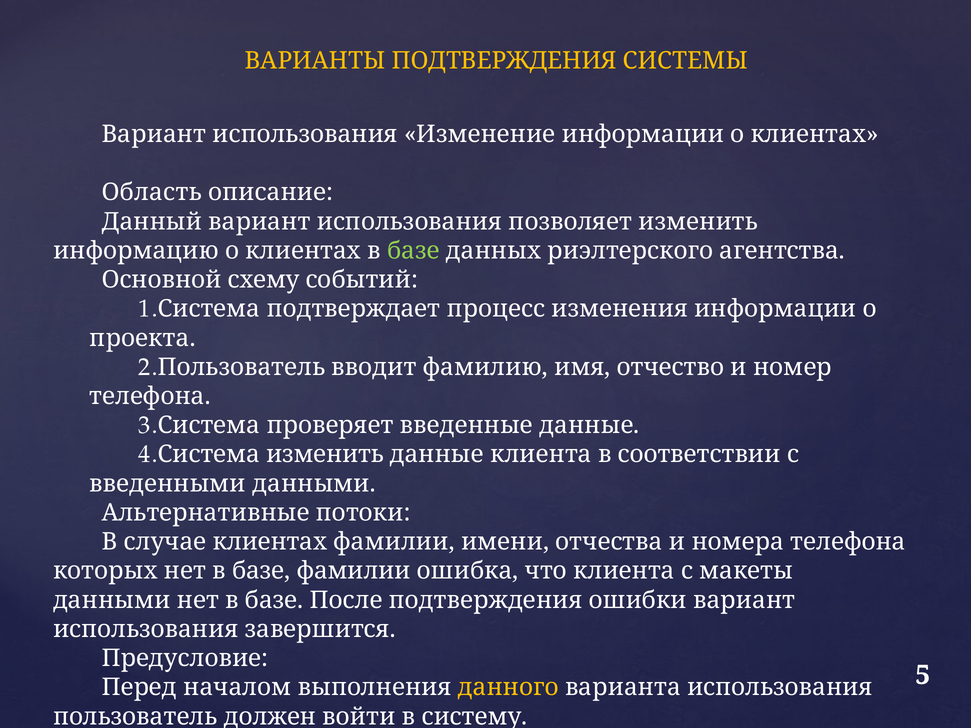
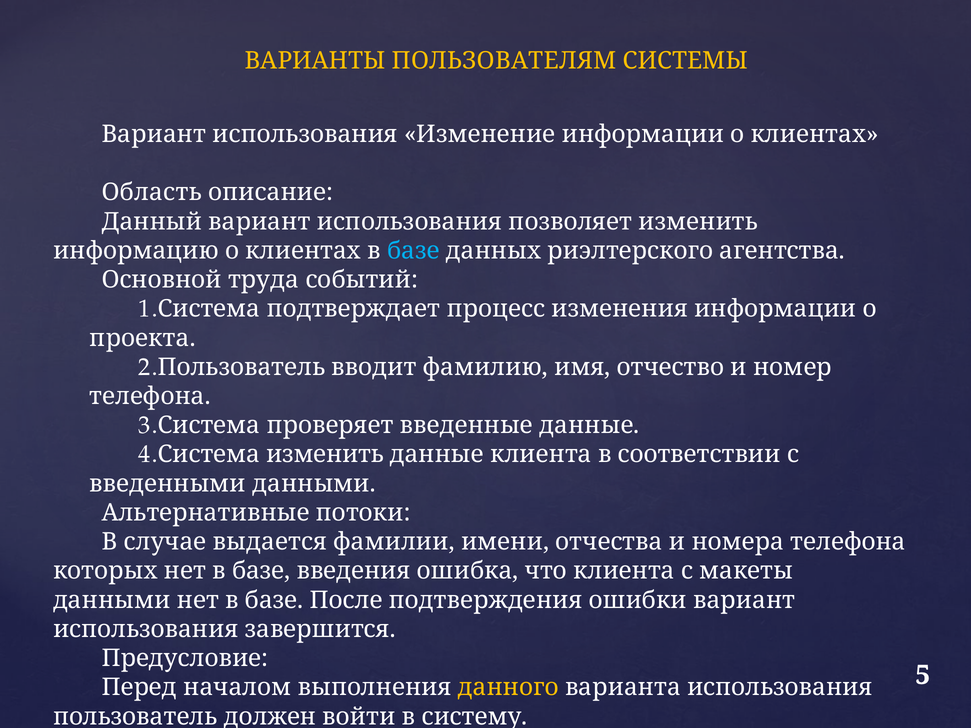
ВАРИАНТЫ ПОДТВЕРЖДЕНИЯ: ПОДТВЕРЖДЕНИЯ -> ПОЛЬЗОВАТЕЛЯМ (504, 61)
базе colour: light green -> light blue (413, 251)
схему: схему -> труда (264, 280)
случае клиентах: клиентах -> выдается (270, 542)
базе фамилии: фамилии -> введения (354, 571)
